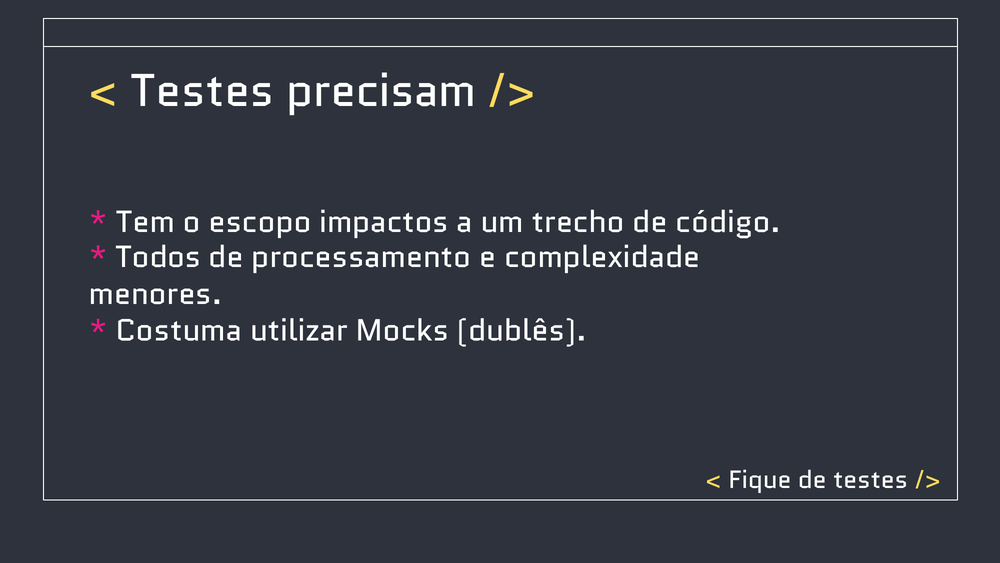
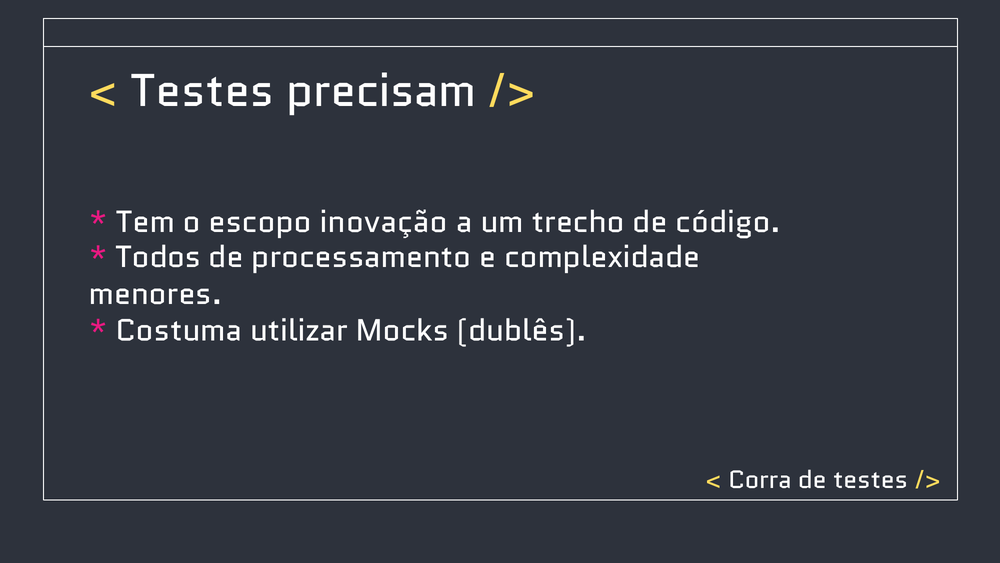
impactos: impactos -> inovação (384, 222)
Fique: Fique -> Corra (760, 479)
